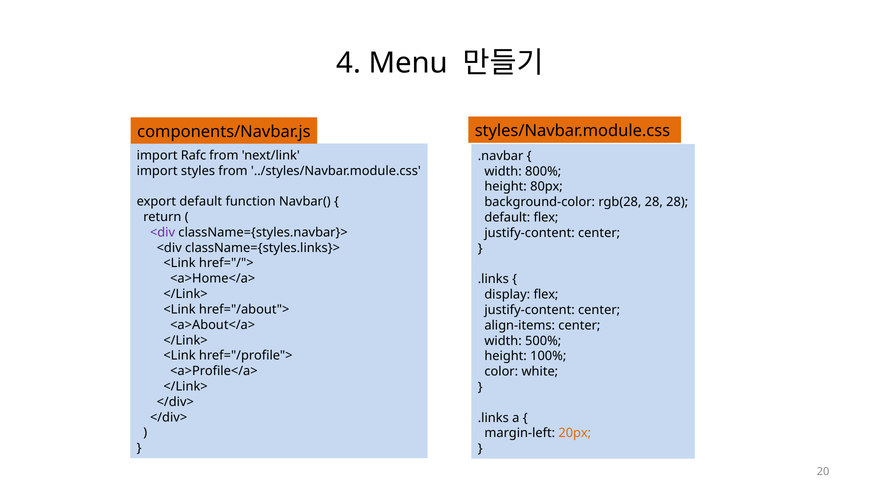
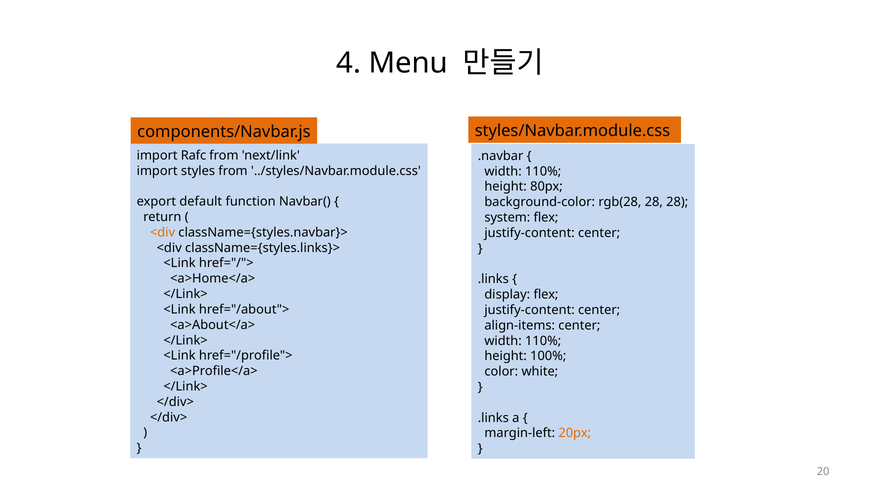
800%: 800% -> 110% (543, 171)
default: default -> system (507, 218)
<div colour: purple -> orange (163, 232)
500%: 500% -> 110% (543, 341)
